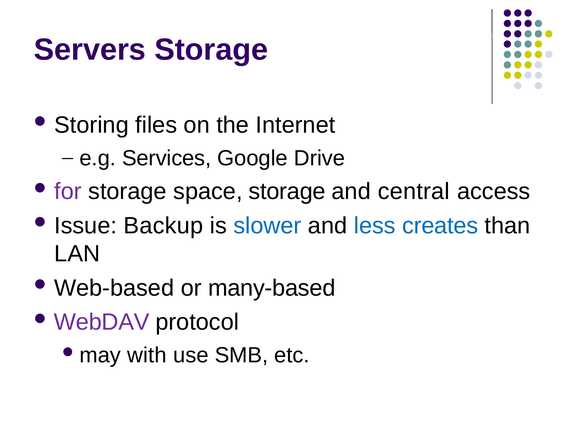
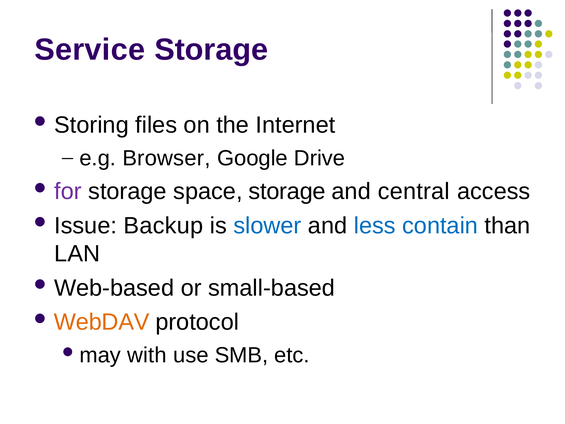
Servers: Servers -> Service (90, 50)
Services: Services -> Browser (166, 158)
creates: creates -> contain (440, 225)
many-based: many-based -> small-based (272, 288)
WebDAV colour: purple -> orange (102, 322)
